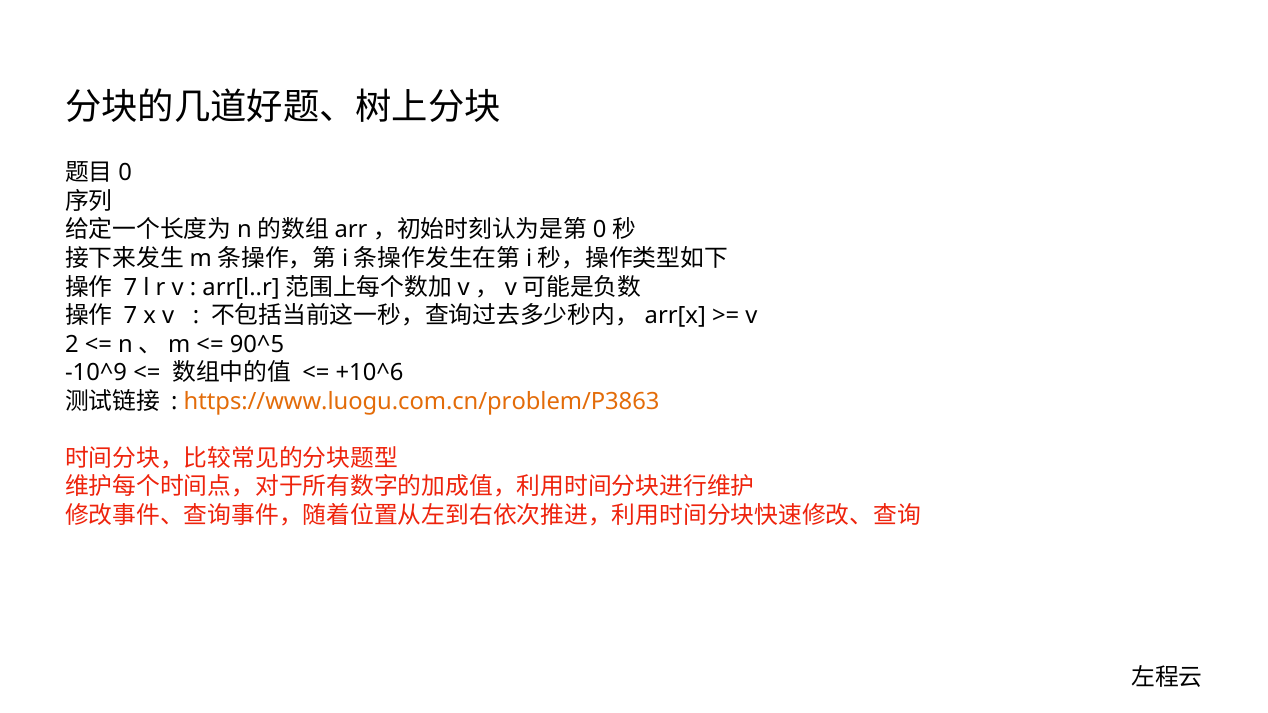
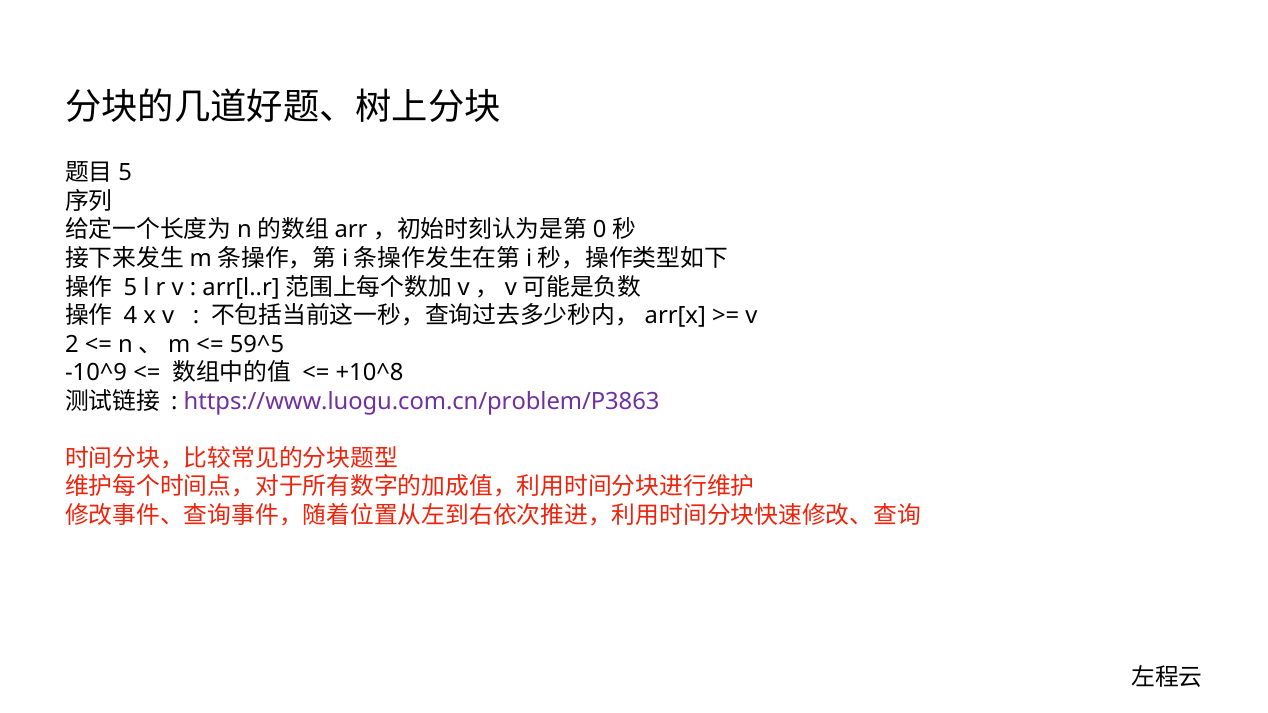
0: 0 -> 5 (125, 173)
7: 7 -> 5 (130, 287)
7: 7 -> 4 (130, 316)
90^5: 90^5 -> 59^5 (257, 344)
+10^6: +10^6 -> +10^8 (370, 373)
https://www.luogu.com.cn/problem/P3863 colour: orange -> purple (422, 401)
